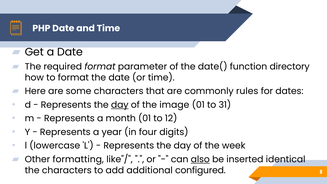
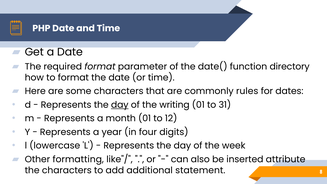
image: image -> writing (174, 105)
also underline: present -> none (200, 159)
identical: identical -> attribute (286, 159)
configured: configured -> statement (200, 170)
